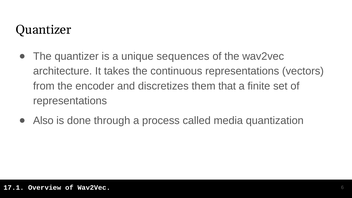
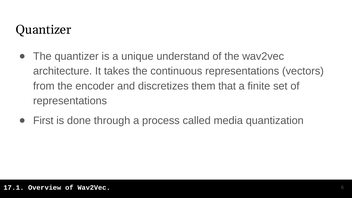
sequences: sequences -> understand (183, 56)
Also: Also -> First (43, 121)
